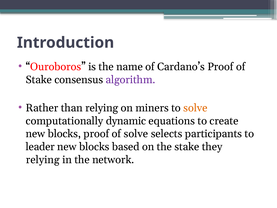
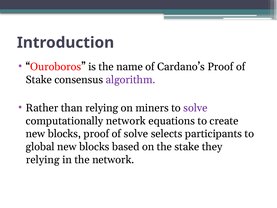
solve colour: orange -> purple (195, 108)
computationally dynamic: dynamic -> network (126, 121)
leader: leader -> global (40, 147)
